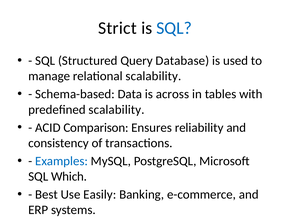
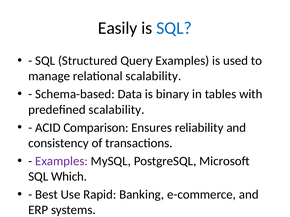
Strict: Strict -> Easily (118, 28)
Query Database: Database -> Examples (182, 61)
across: across -> binary (172, 94)
Examples colour: blue -> purple (62, 161)
Easily: Easily -> Rapid (100, 195)
